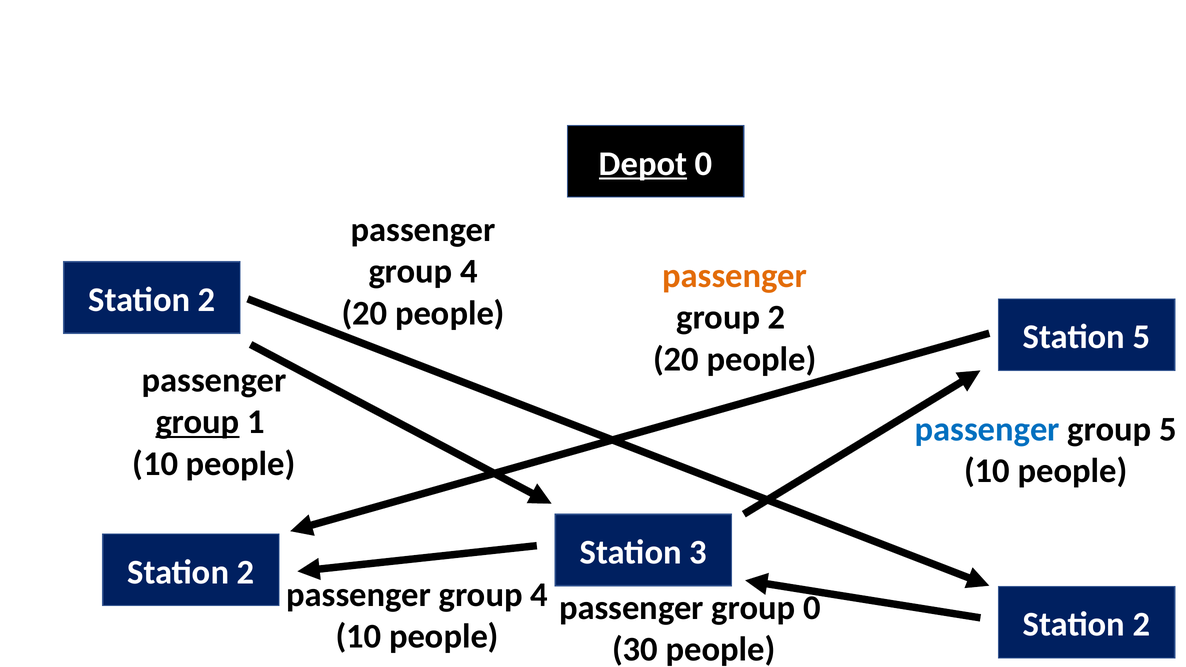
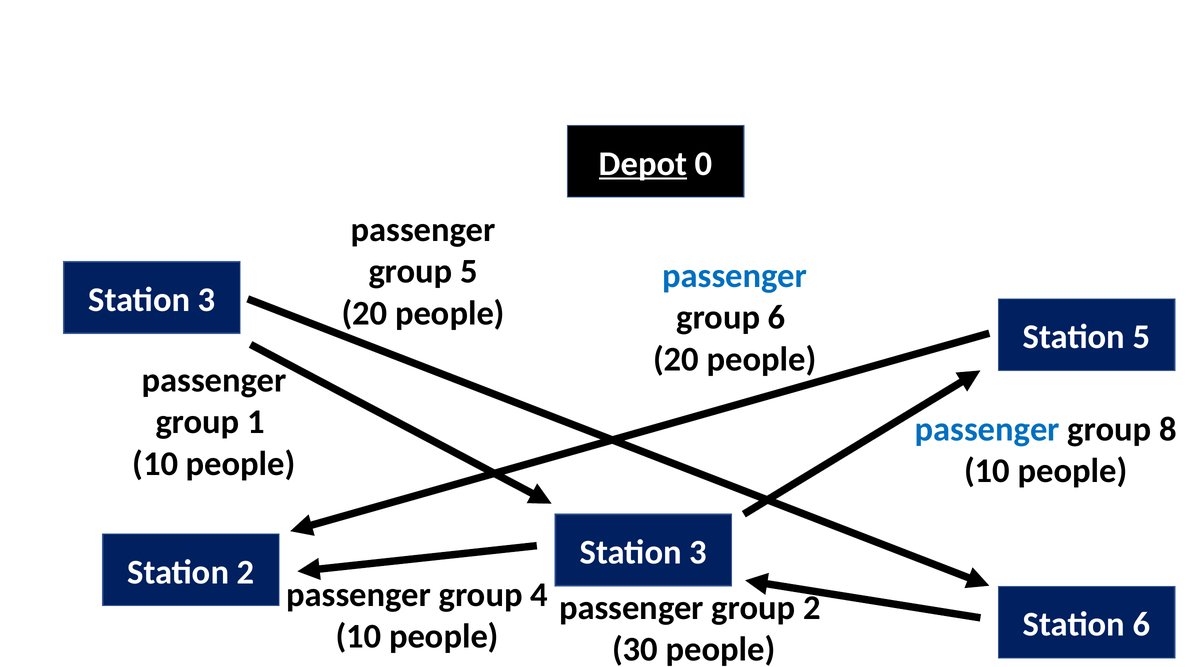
4: 4 -> 5 (469, 272)
passenger colour: orange -> blue (735, 276)
2: 2 -> 3 (207, 300)
group 2: 2 -> 6 (777, 318)
group underline: present -> none (197, 422)
group 5: 5 -> 8 (1168, 429)
group 0: 0 -> 2 (812, 608)
2: 2 -> 6 (1141, 625)
